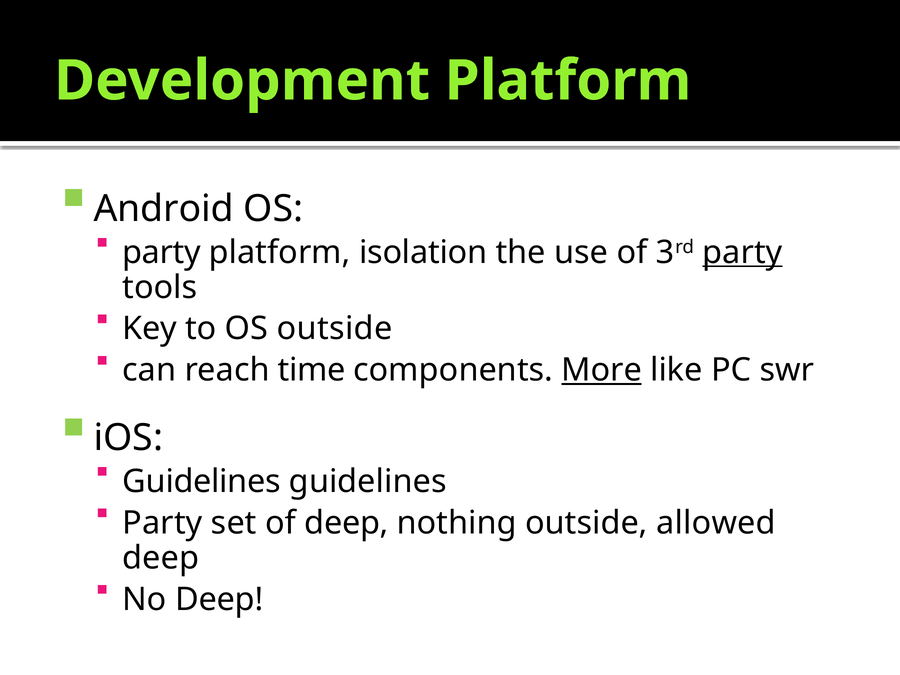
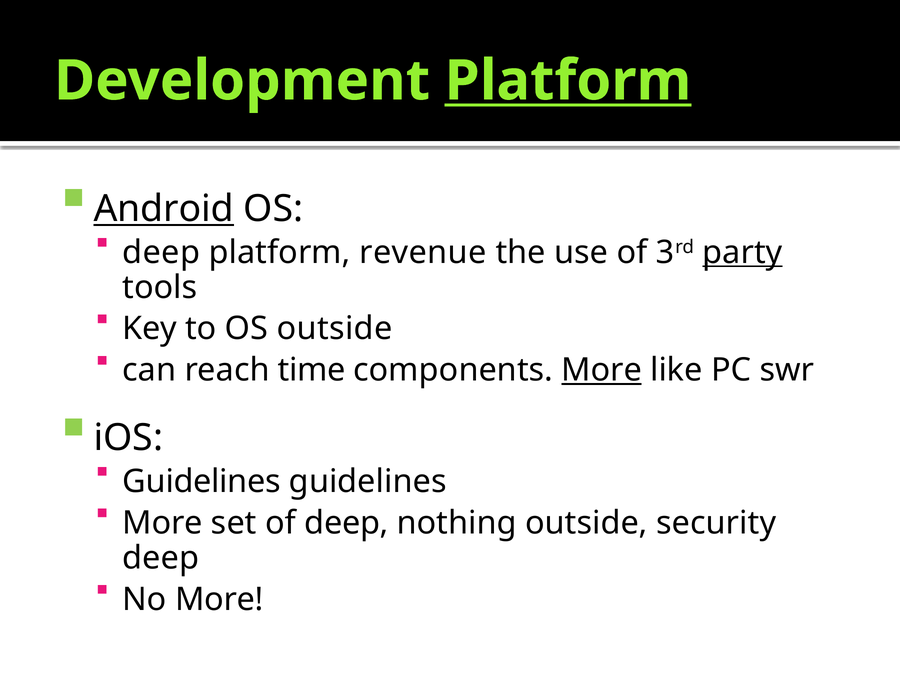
Platform underline: none -> present (568, 81)
Android underline: none -> present (164, 209)
party: party -> deep (161, 252)
isolation: isolation -> revenue (423, 252)
Party: Party -> More (163, 523)
allowed: allowed -> security (716, 523)
No Deep: Deep -> More (219, 599)
